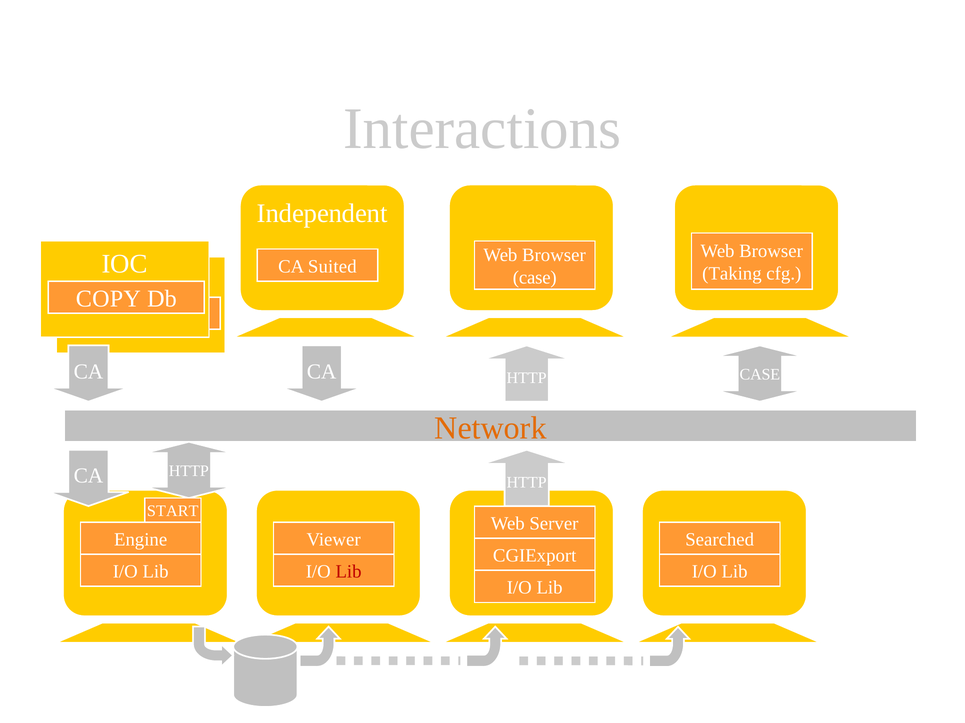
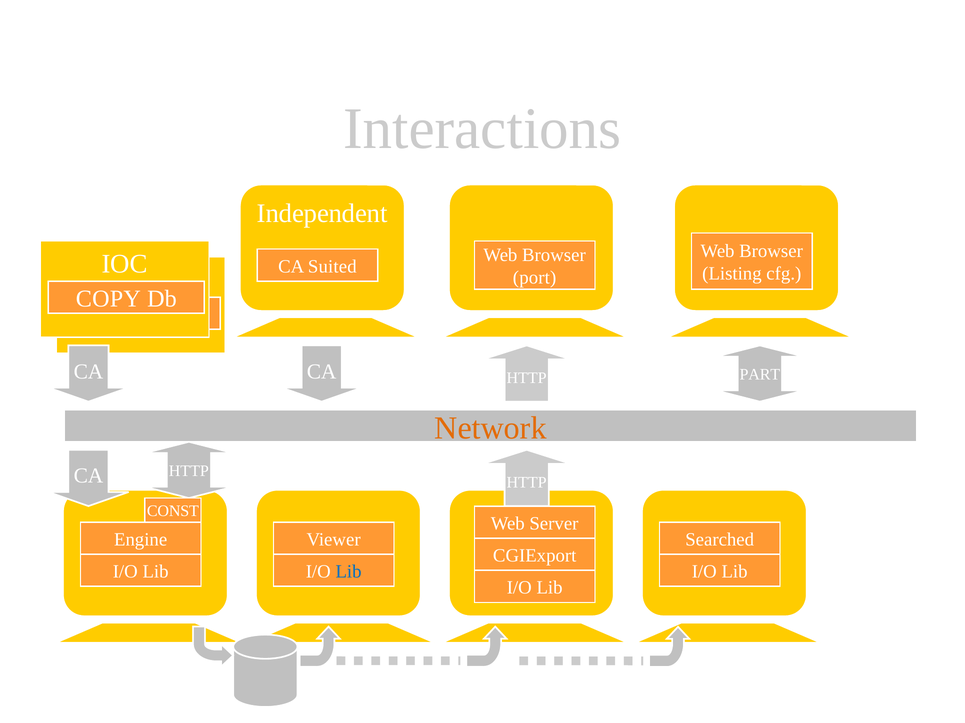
Taking: Taking -> Listing (732, 274)
case: case -> port (535, 278)
HTTP CASE: CASE -> PART (760, 375)
START: START -> CONST (173, 512)
Lib colour: red -> blue (349, 572)
